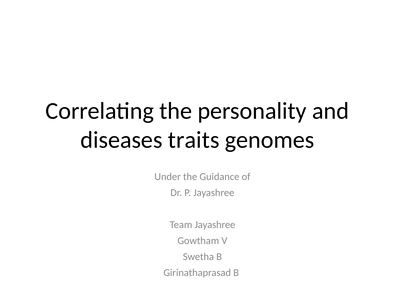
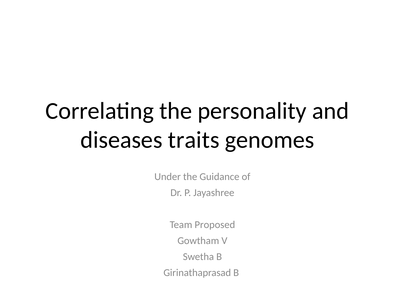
Team Jayashree: Jayashree -> Proposed (215, 225)
